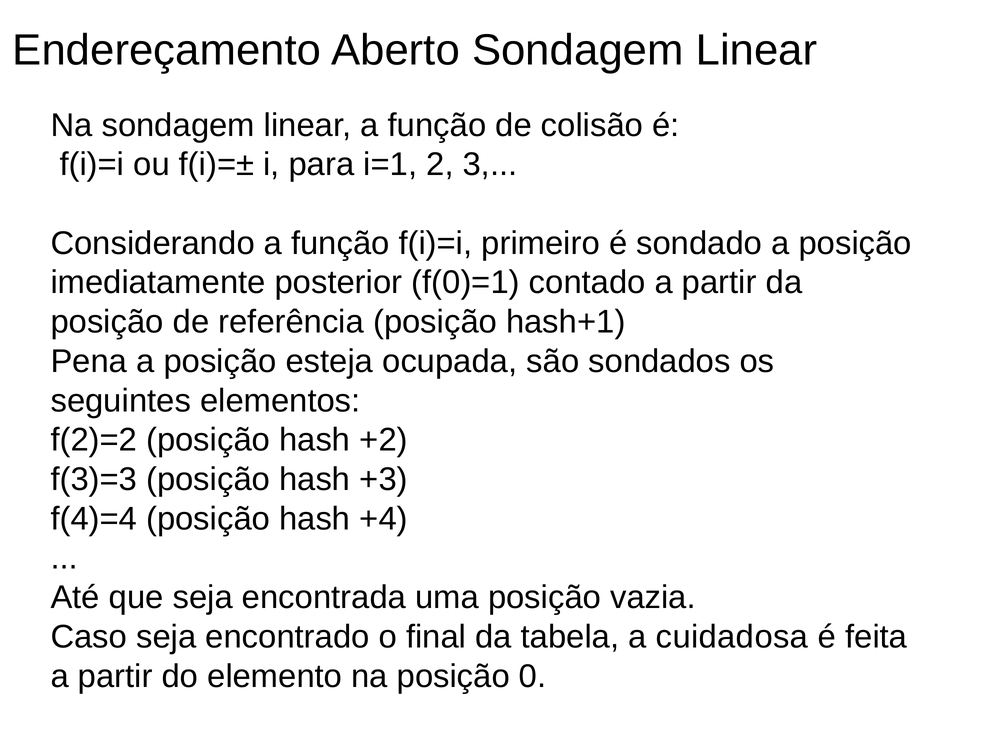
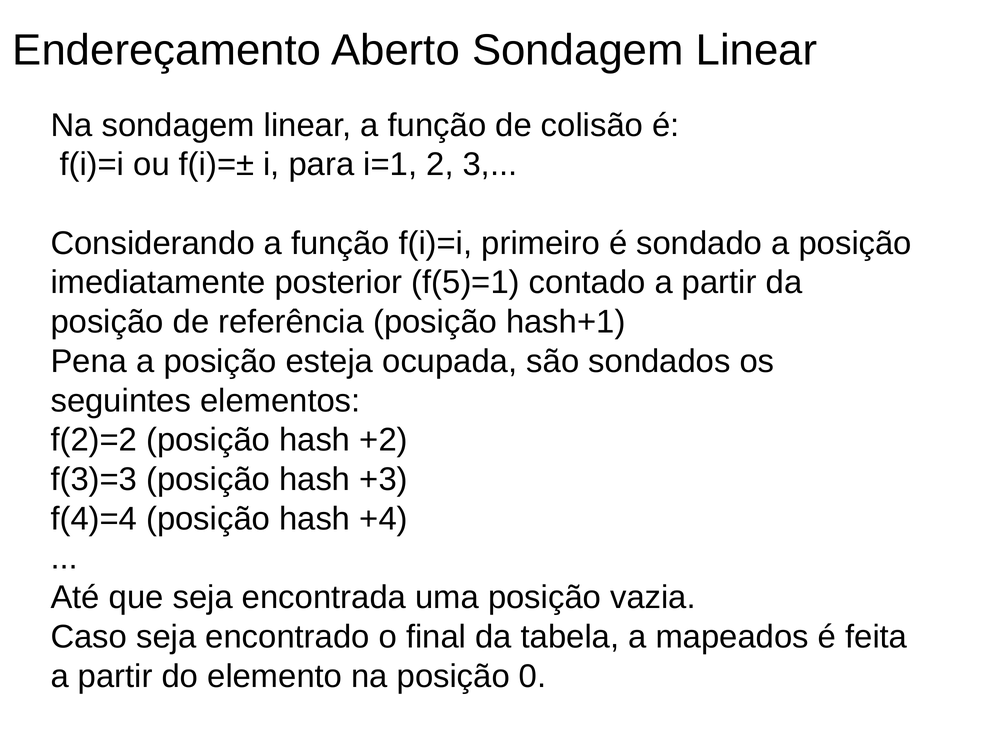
f(0)=1: f(0)=1 -> f(5)=1 (466, 283)
cuidadosa: cuidadosa -> mapeados (732, 637)
